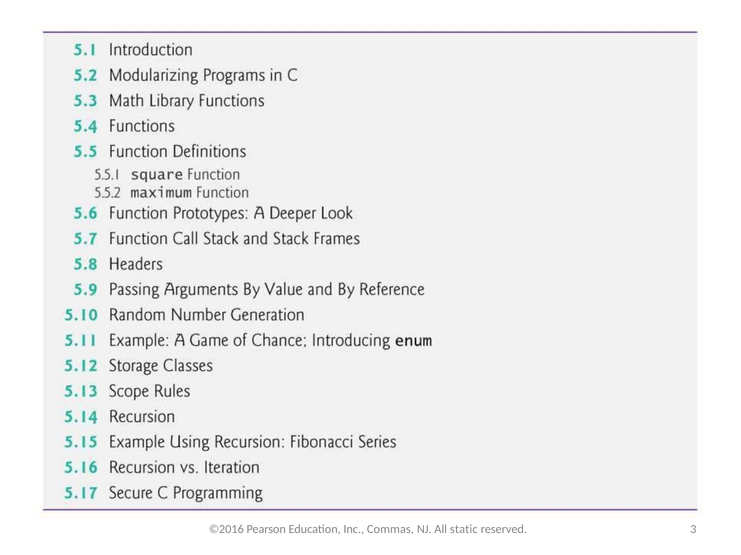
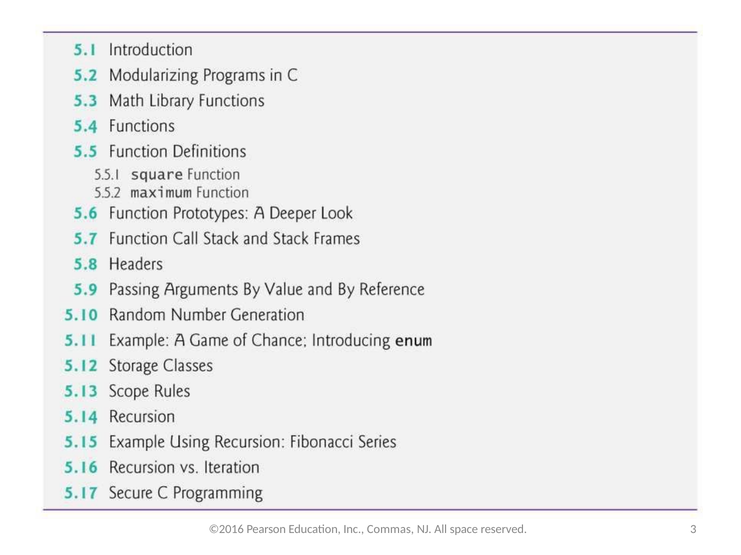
static: static -> space (464, 530)
